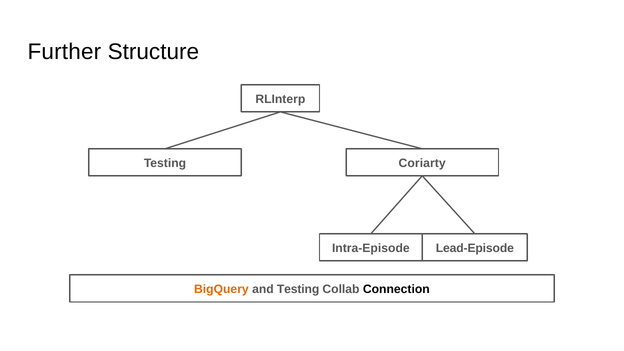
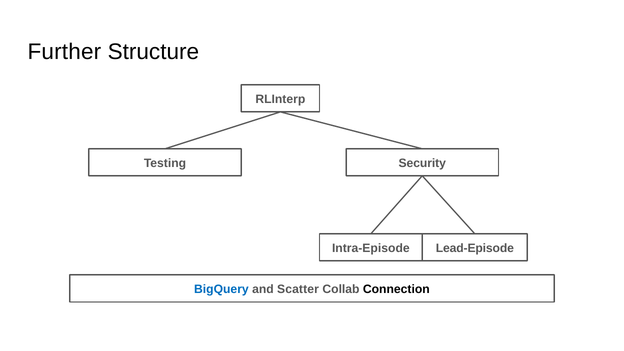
Coriarty: Coriarty -> Security (422, 163)
BigQuery colour: orange -> blue (221, 289)
and Testing: Testing -> Scatter (298, 289)
